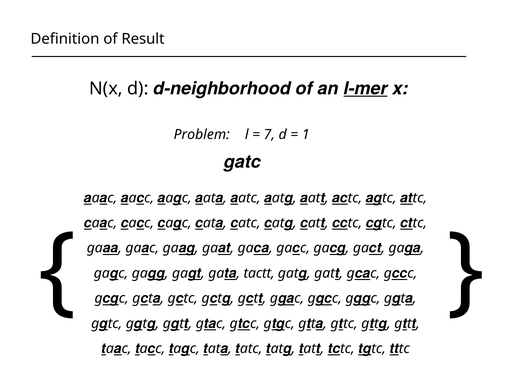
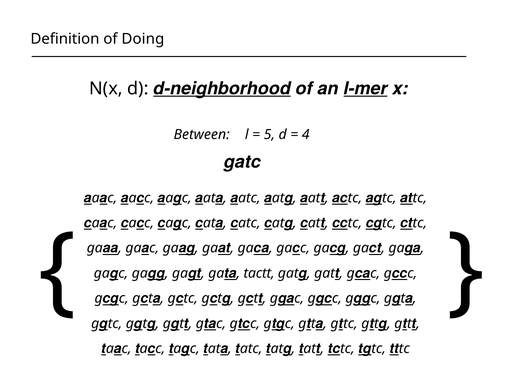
Result: Result -> Doing (143, 39)
d-neighborhood underline: none -> present (222, 89)
Problem: Problem -> Between (202, 135)
7: 7 -> 5 (269, 135)
1: 1 -> 4 (306, 135)
